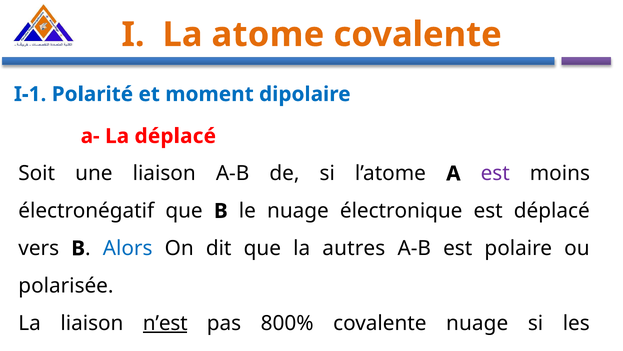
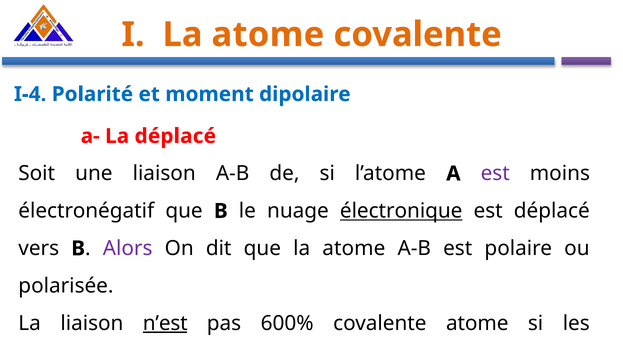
I-1: I-1 -> I-4 (30, 94)
électronique underline: none -> present (401, 211)
Alors colour: blue -> purple (128, 248)
que la autres: autres -> atome (354, 248)
800%: 800% -> 600% (287, 323)
covalente nuage: nuage -> atome (477, 323)
